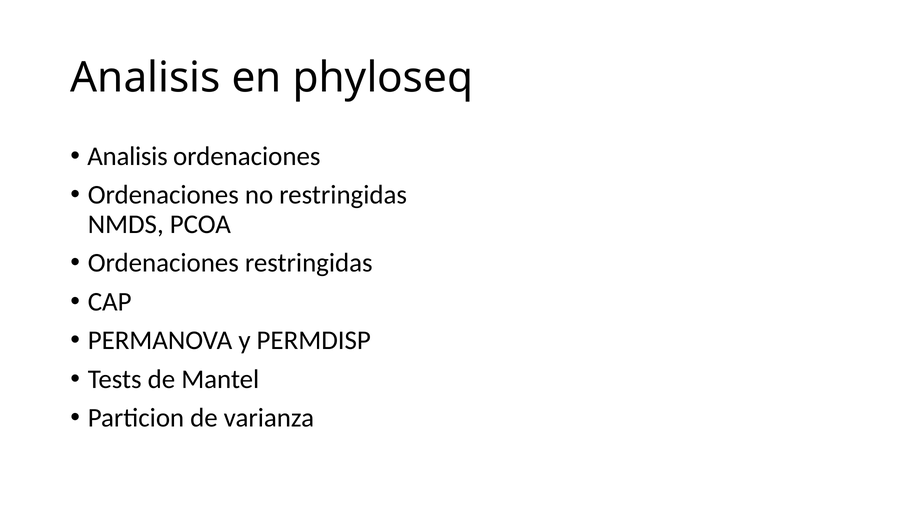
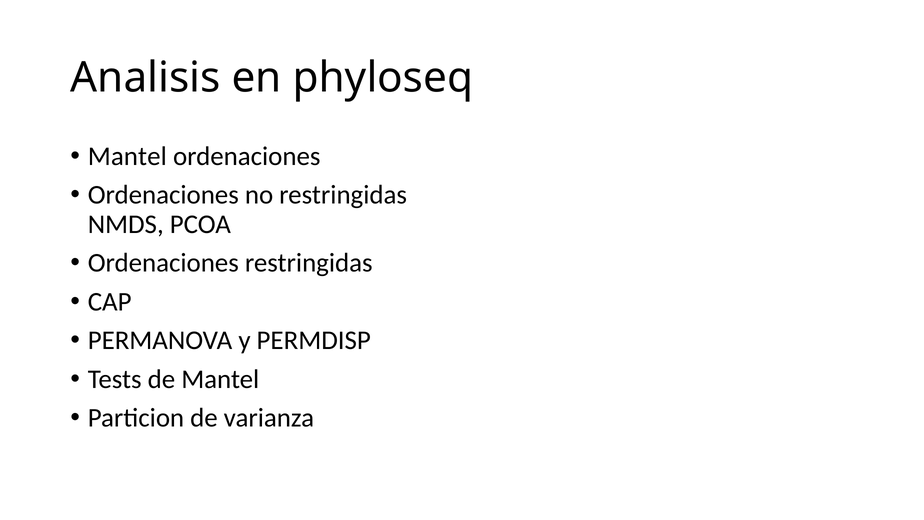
Analisis: Analisis -> Mantel (127, 156)
